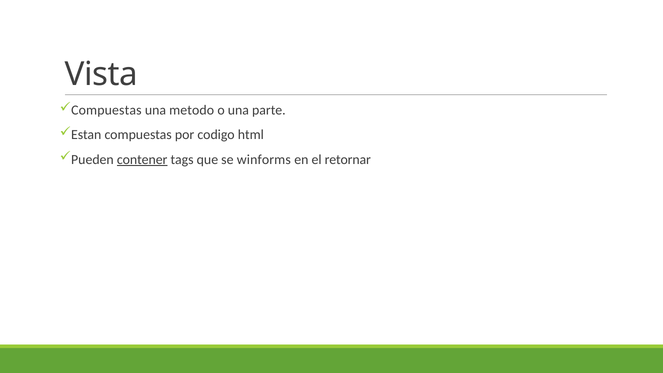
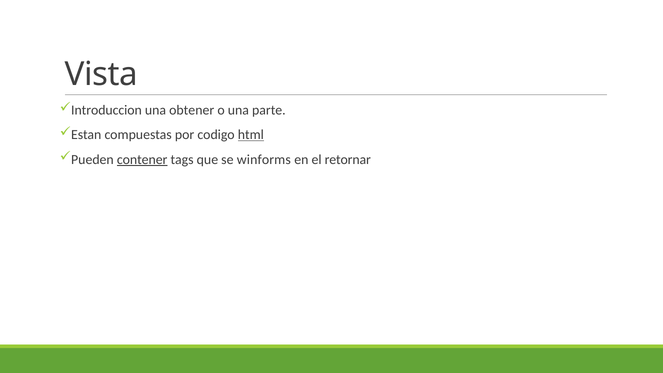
Compuestas: Compuestas -> Introduccion (106, 110)
metodo: metodo -> obtener (192, 110)
html underline: none -> present (251, 135)
